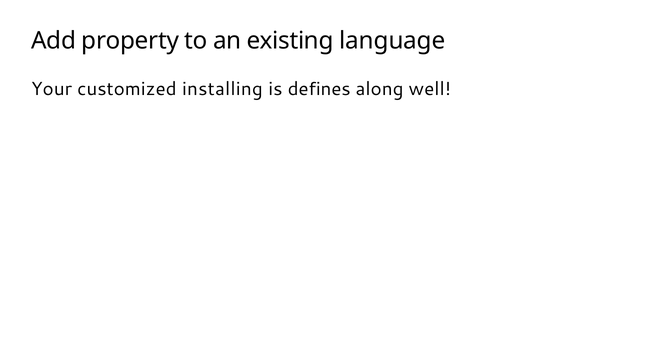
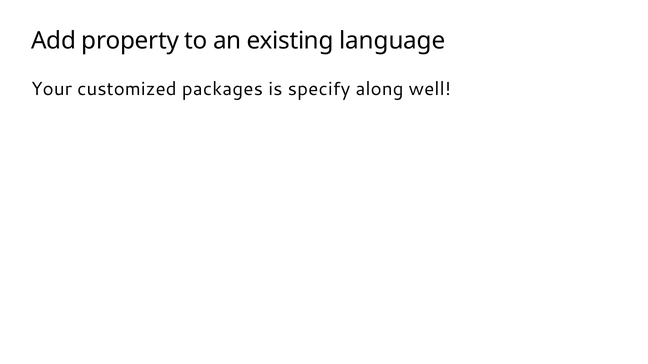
installing: installing -> packages (222, 89)
defines: defines -> specify (319, 89)
